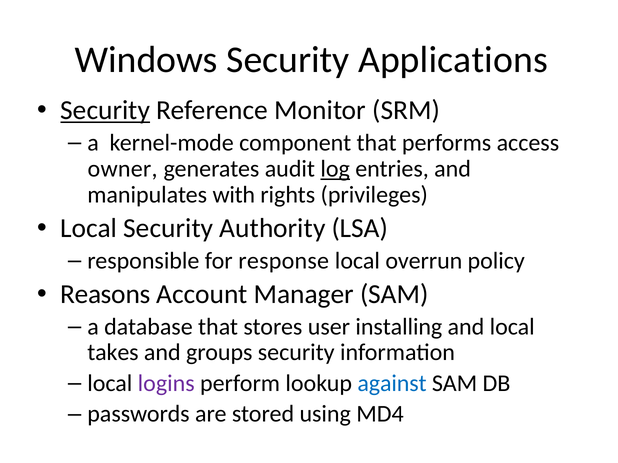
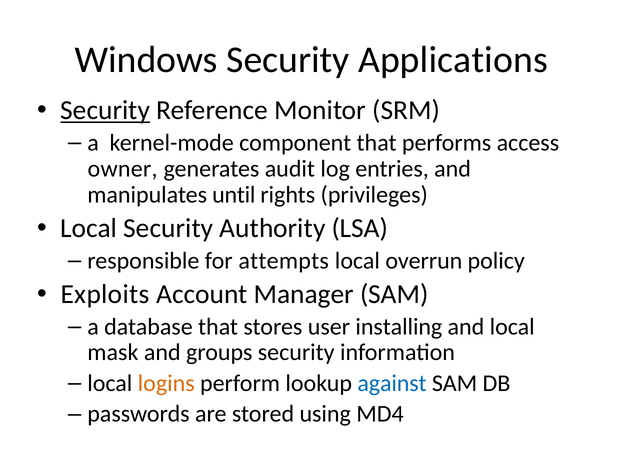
log underline: present -> none (335, 169)
with: with -> until (234, 195)
response: response -> attempts (284, 261)
Reasons: Reasons -> Exploits (105, 294)
takes: takes -> mask (113, 353)
logins colour: purple -> orange (166, 384)
